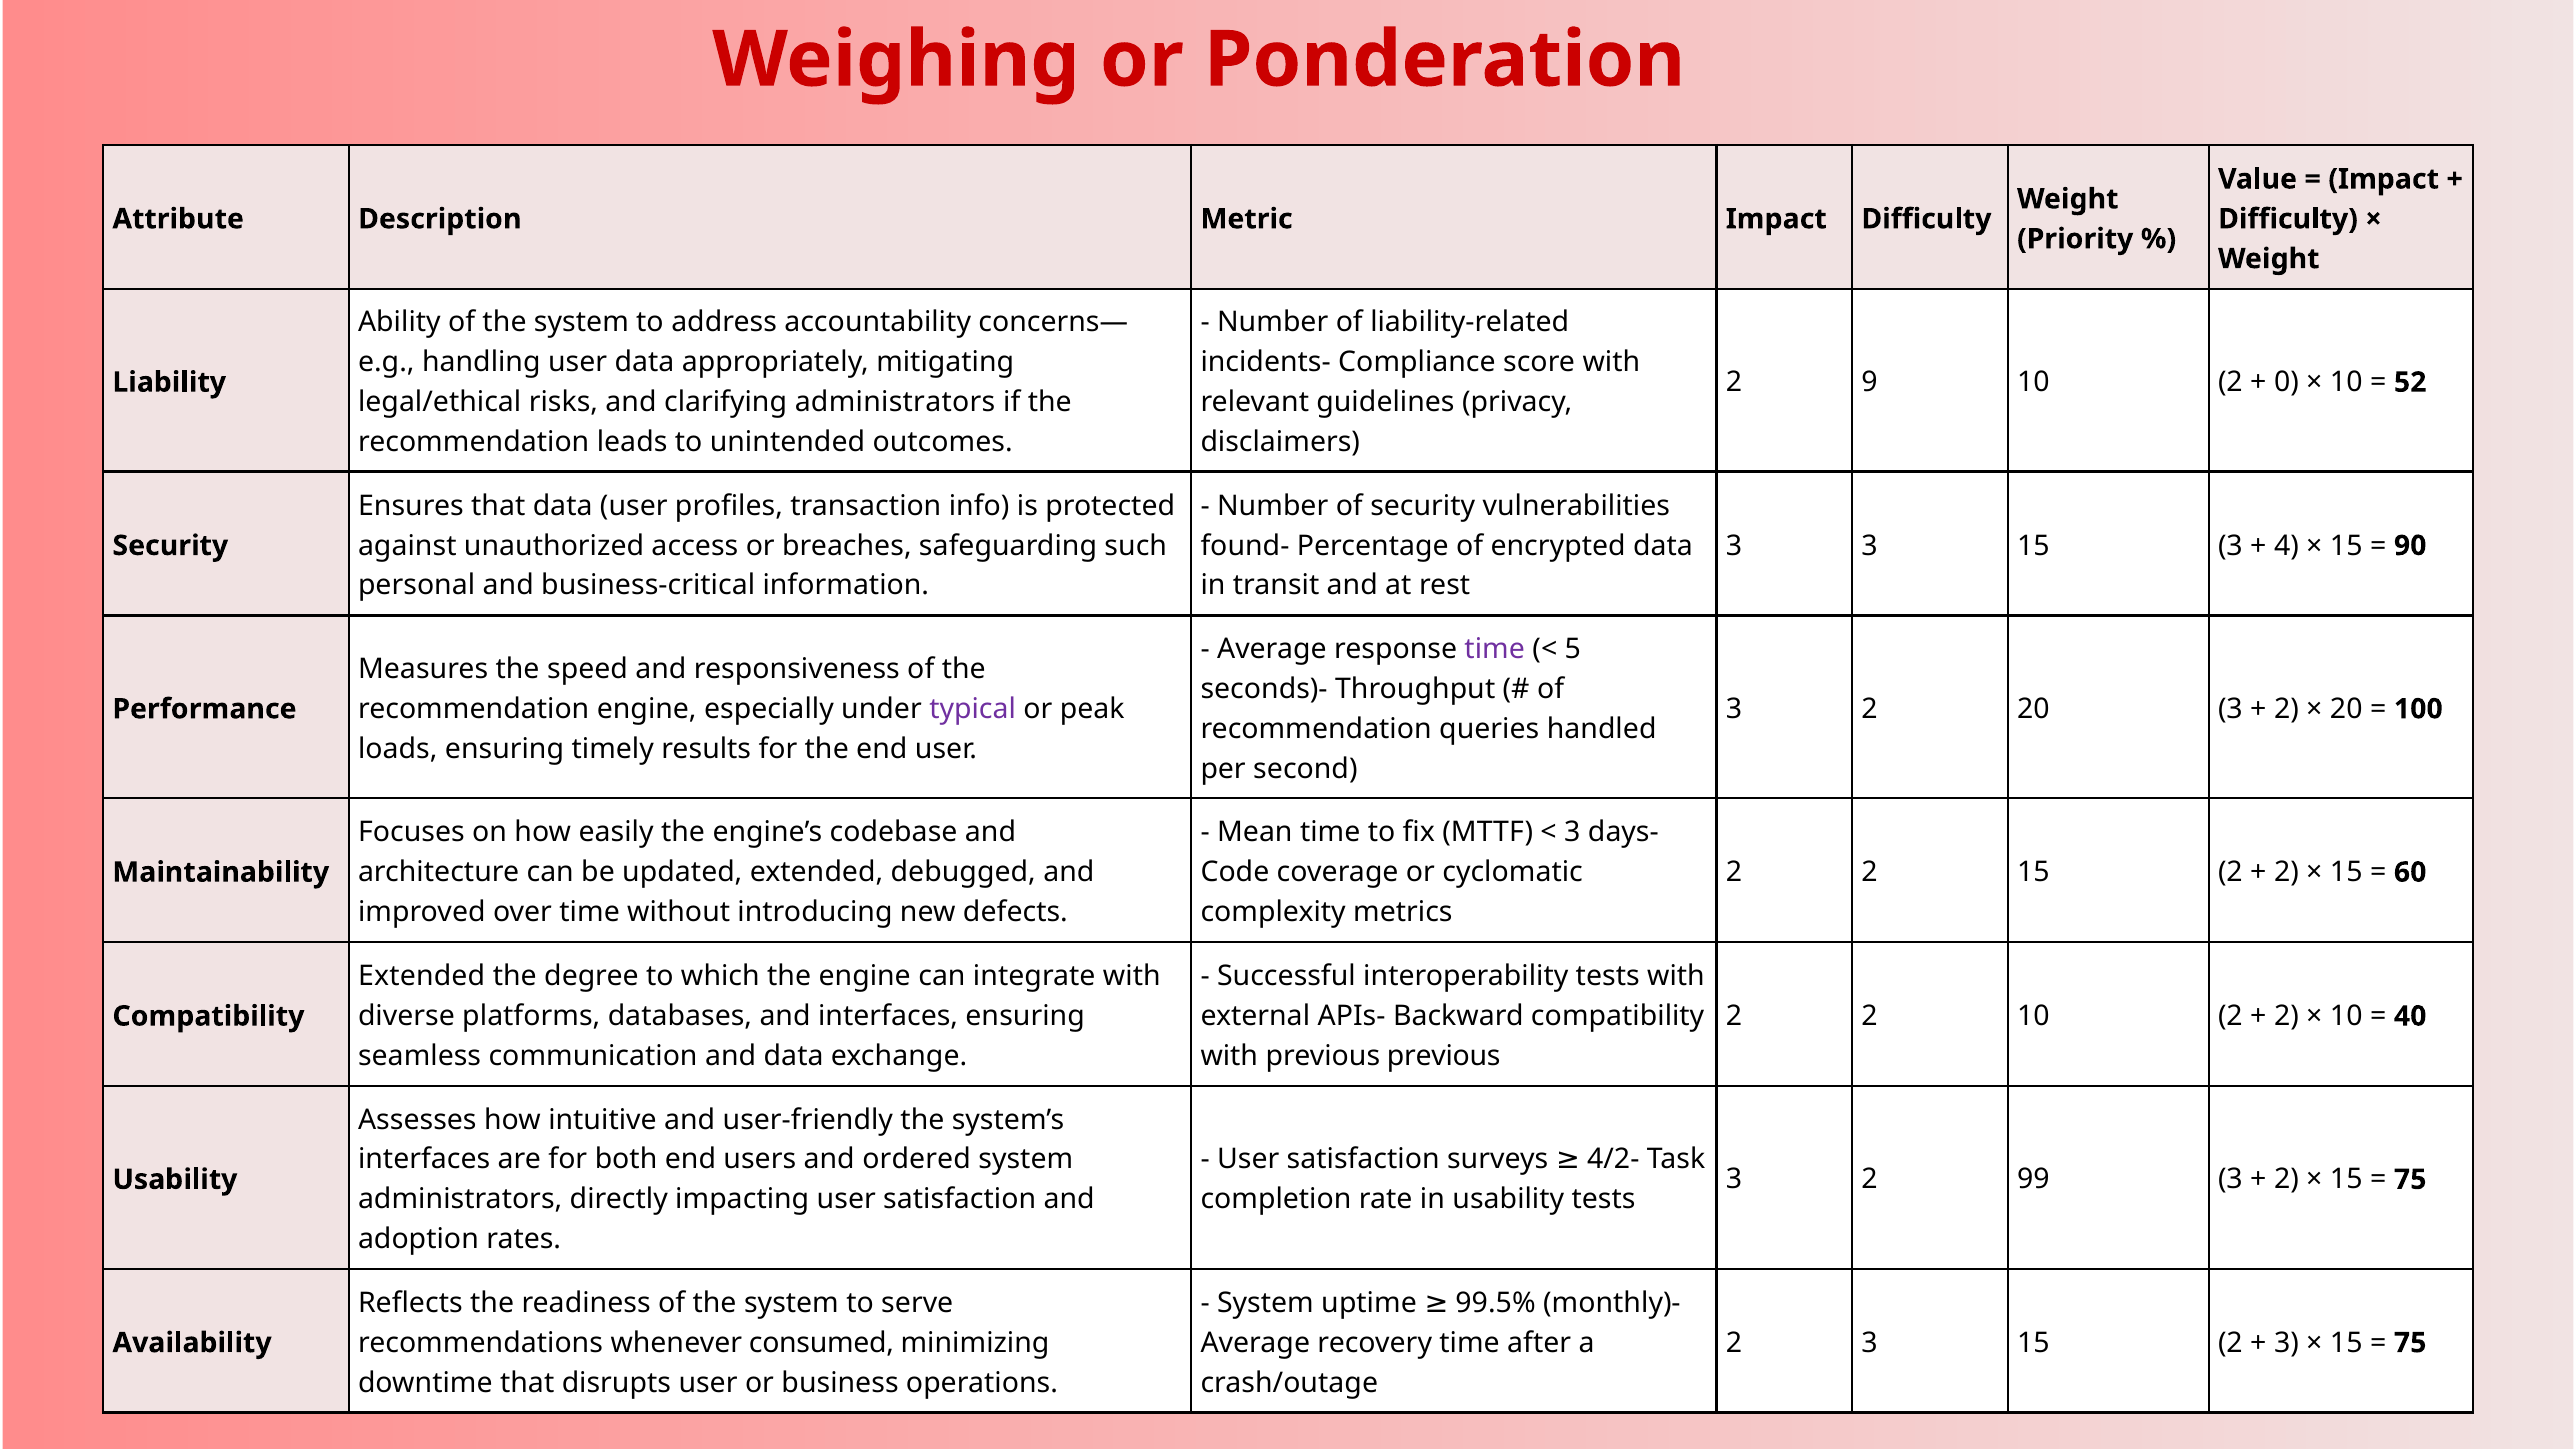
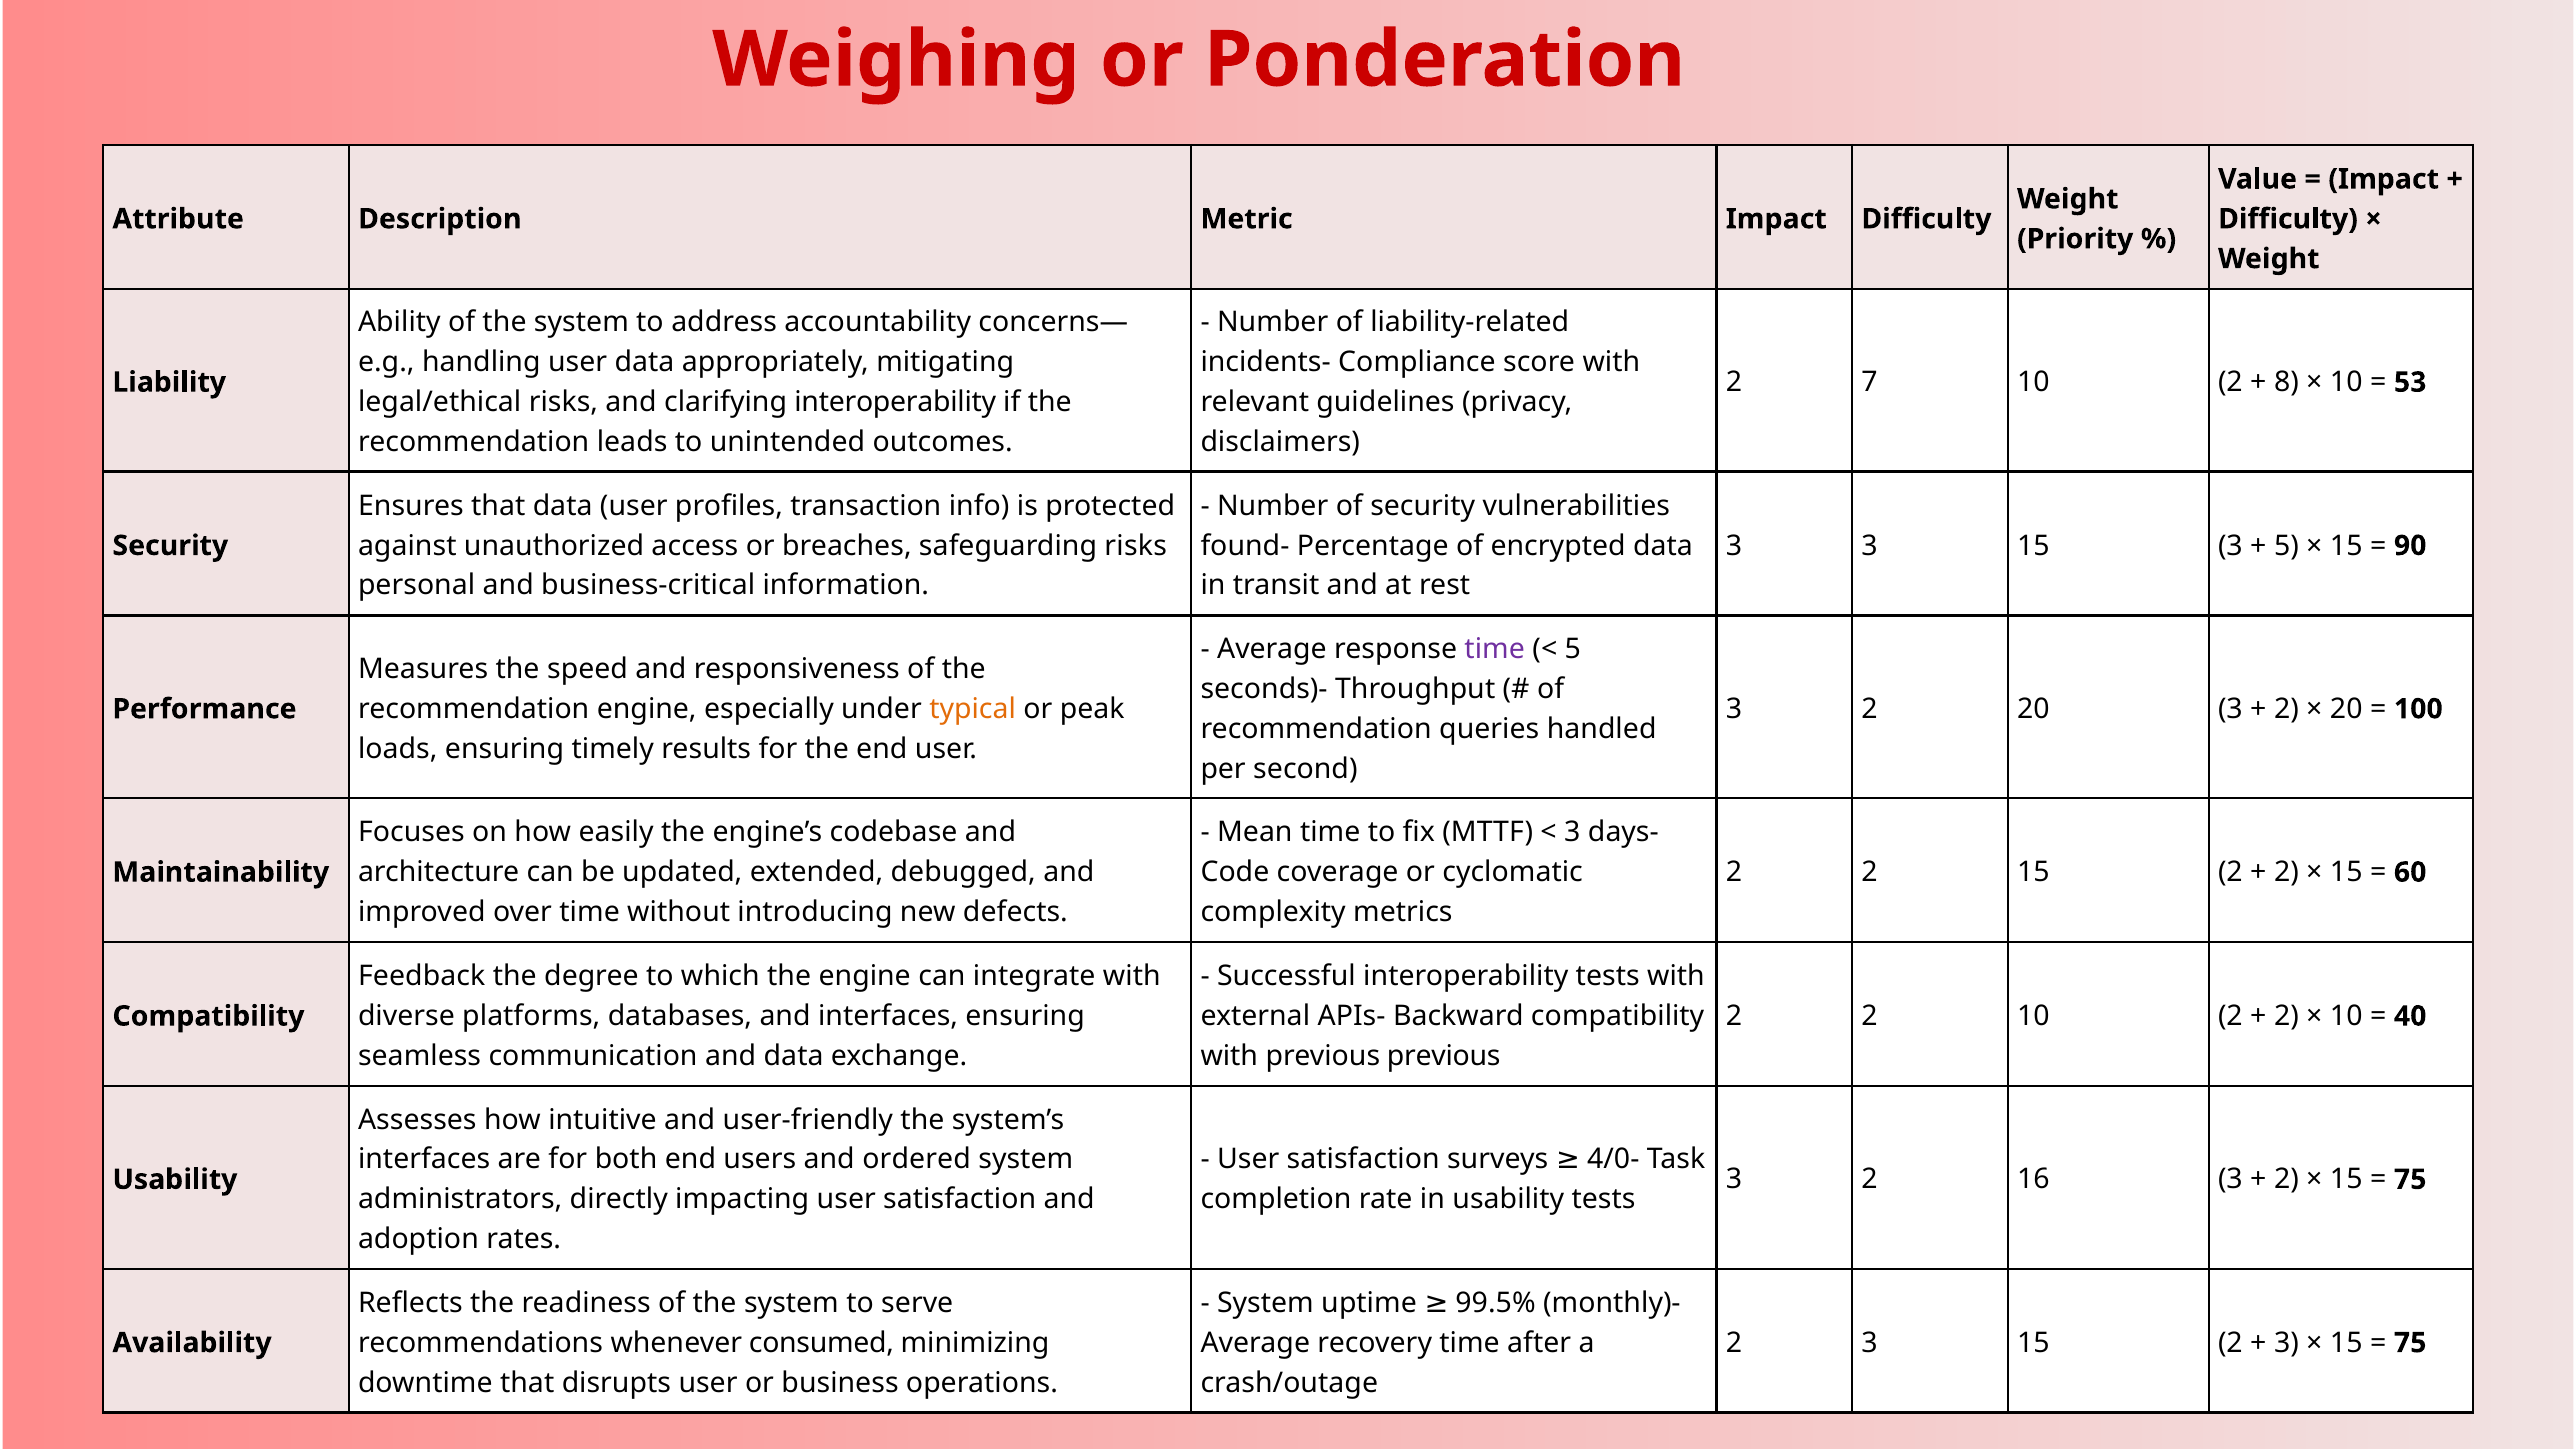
9: 9 -> 7 (1869, 382)
0: 0 -> 8 (2286, 382)
52: 52 -> 53 (2410, 382)
clarifying administrators: administrators -> interoperability (895, 402)
safeguarding such: such -> risks (1136, 546)
4: 4 -> 5 (2286, 546)
typical colour: purple -> orange (973, 709)
Extended: Extended -> Feedback (422, 976)
4/2-: 4/2- -> 4/0- (1613, 1160)
99: 99 -> 16 (2033, 1180)
